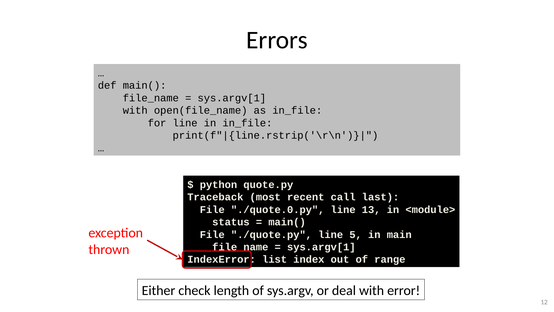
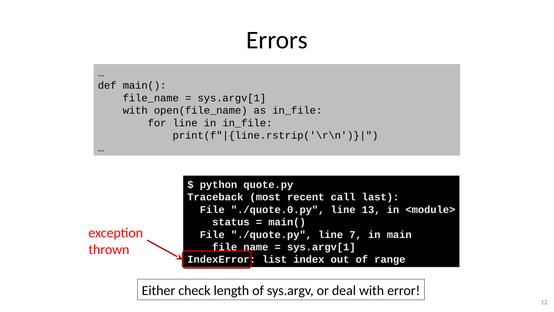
5: 5 -> 7 (356, 234)
